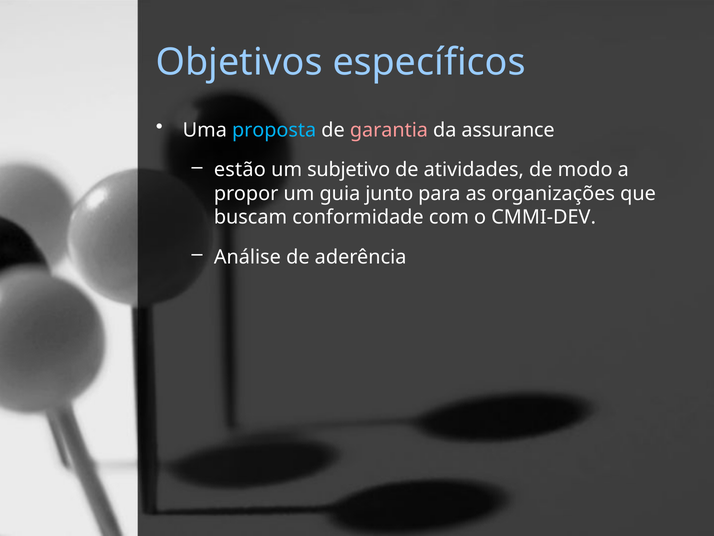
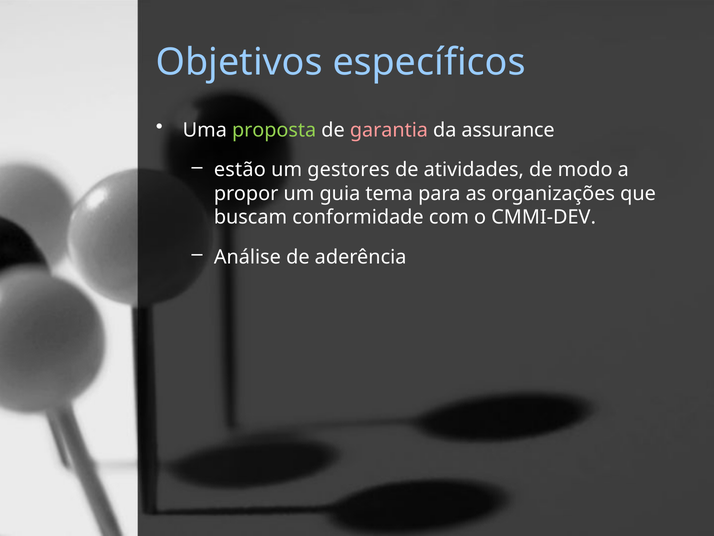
proposta colour: light blue -> light green (274, 130)
subjetivo: subjetivo -> gestores (348, 170)
junto: junto -> tema (389, 193)
